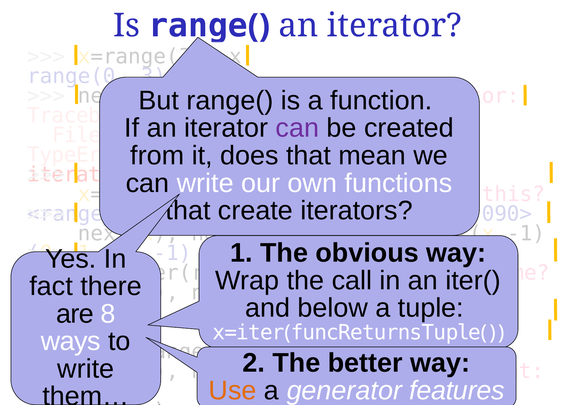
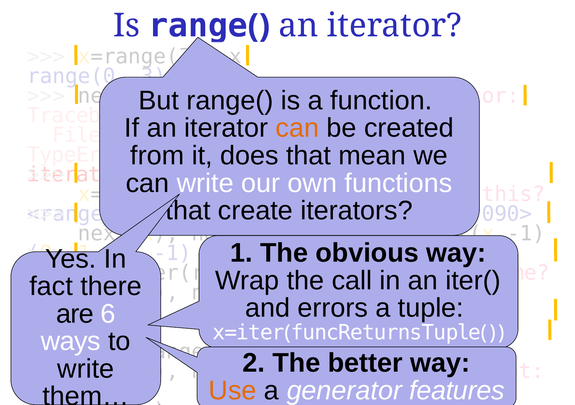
can colour: purple -> orange (297, 128)
below: below -> errors (333, 308)
8: 8 -> 6 (108, 314)
